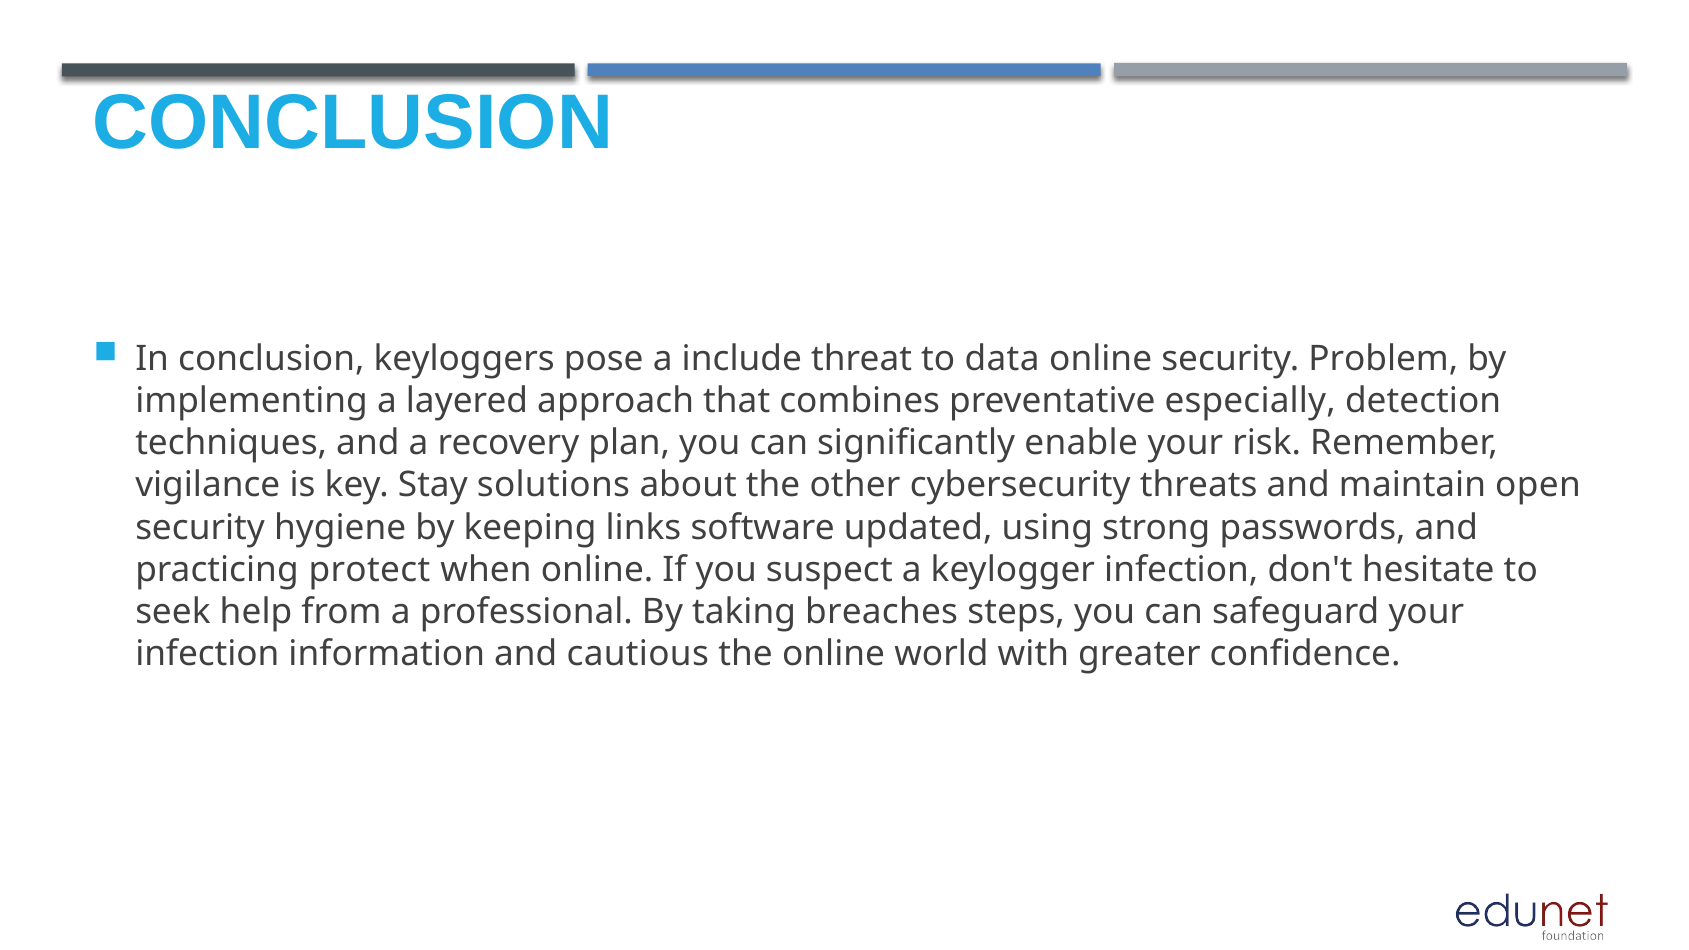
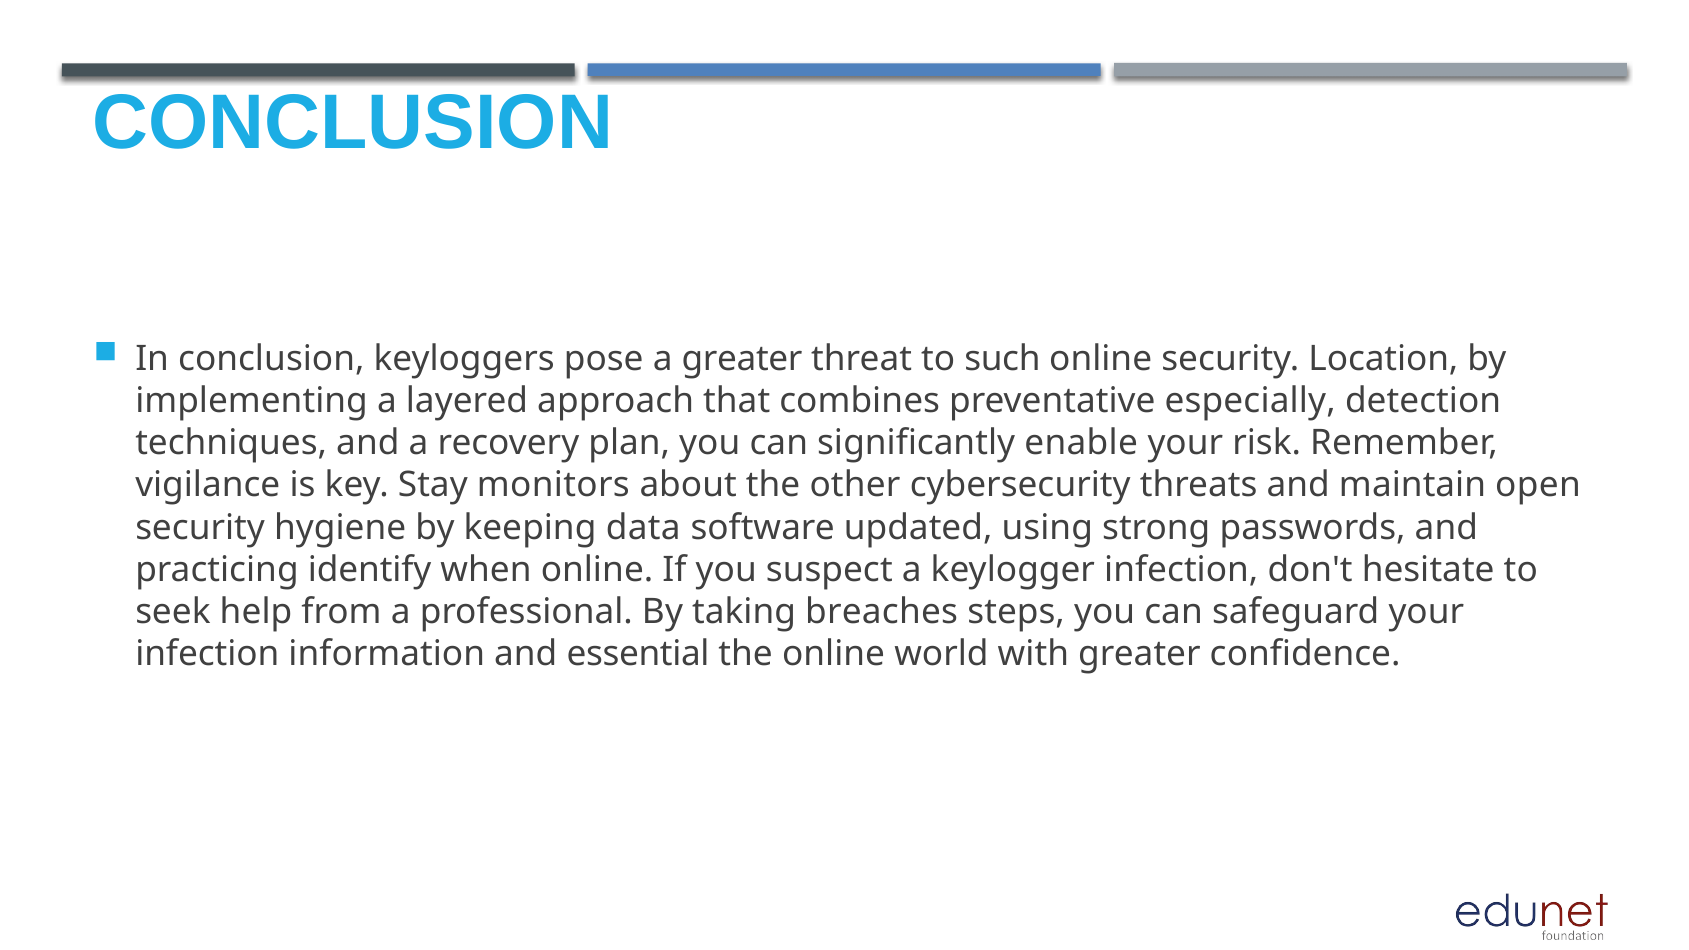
a include: include -> greater (742, 359)
data: data -> such (1002, 359)
Problem: Problem -> Location (1383, 359)
solutions: solutions -> monitors (553, 485)
links: links -> data (643, 528)
protect: protect -> identify (370, 570)
cautious: cautious -> essential (638, 654)
